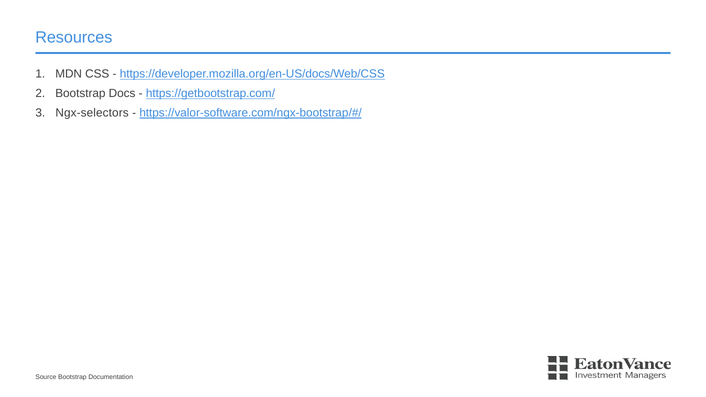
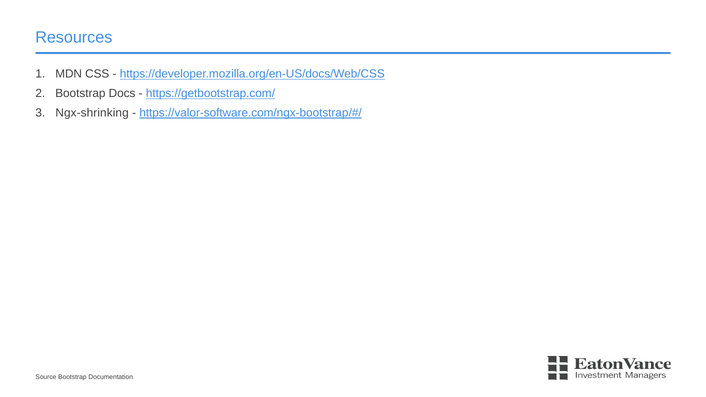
Ngx-selectors: Ngx-selectors -> Ngx-shrinking (92, 113)
